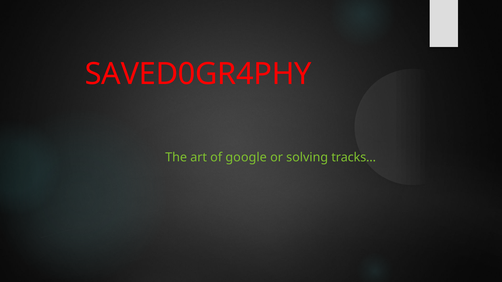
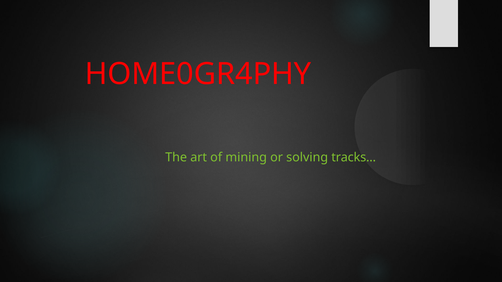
SAVED0GR4PHY: SAVED0GR4PHY -> HOME0GR4PHY (198, 74)
google: google -> mining (246, 158)
